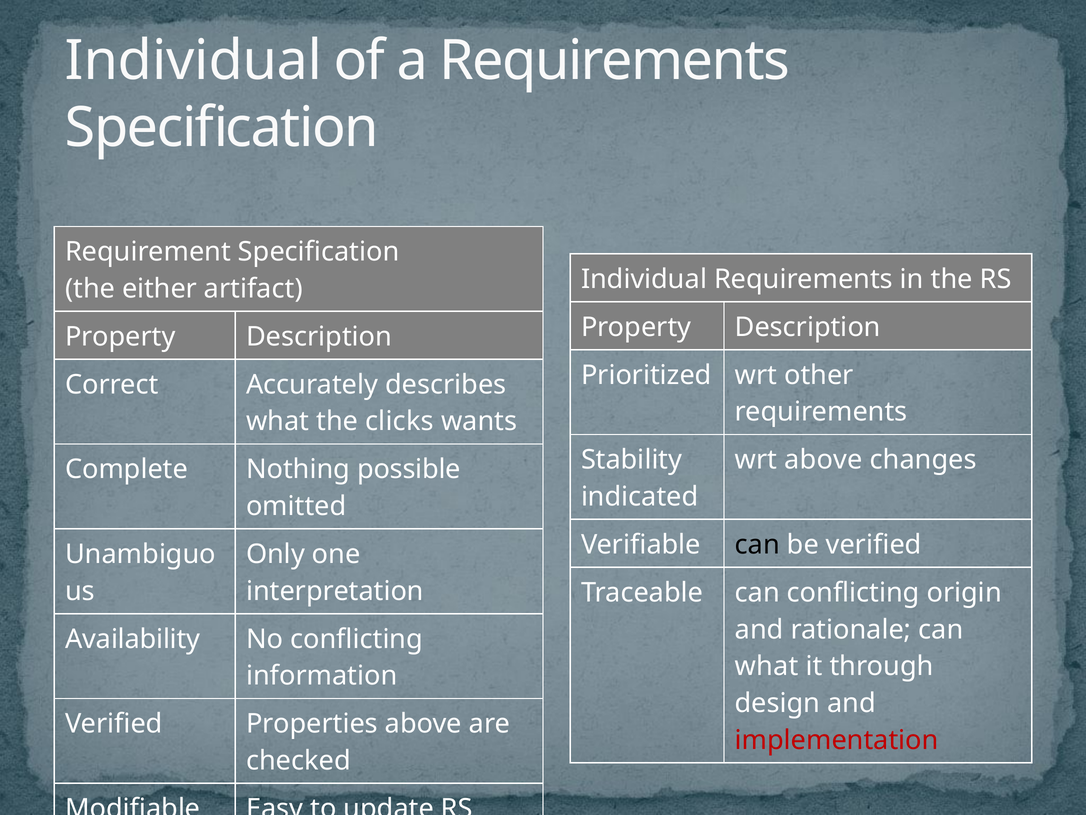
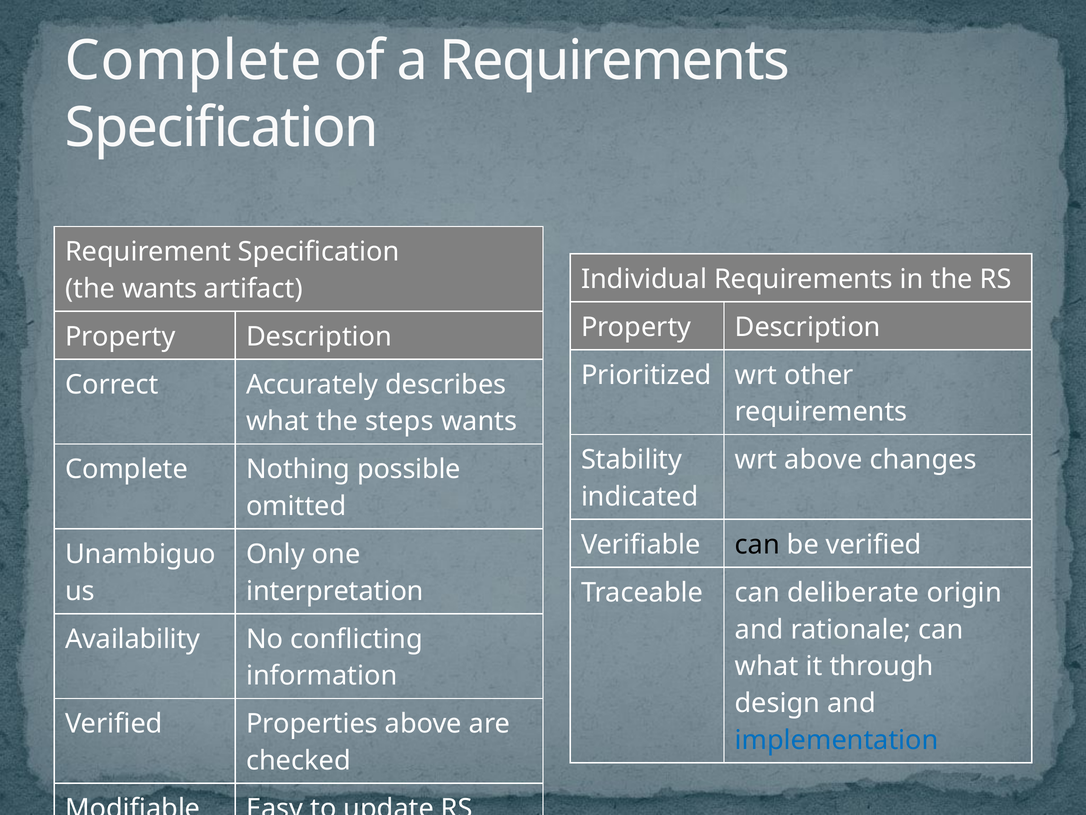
Individual: Individual -> Complete (193, 61)
the either: either -> wants (160, 289)
clicks: clicks -> steps (399, 421)
can conflicting: conflicting -> deliberate (853, 592)
implementation colour: red -> blue (837, 740)
